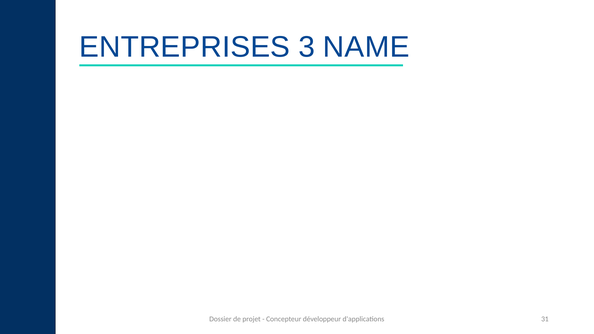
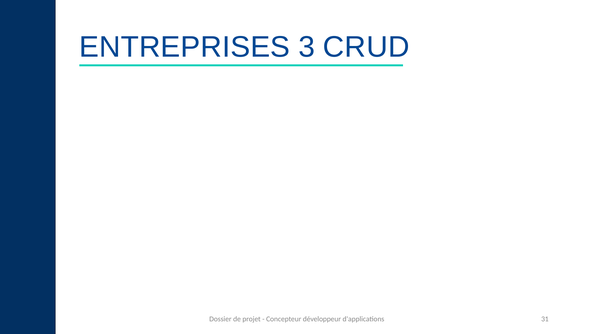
NAME: NAME -> CRUD (366, 47)
